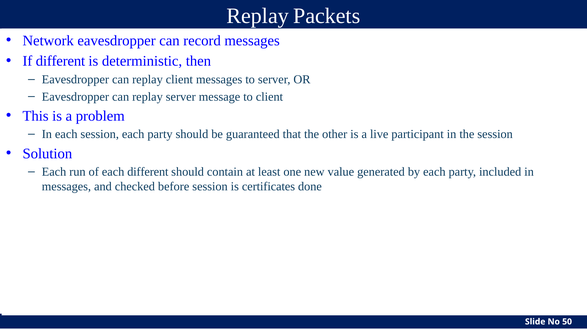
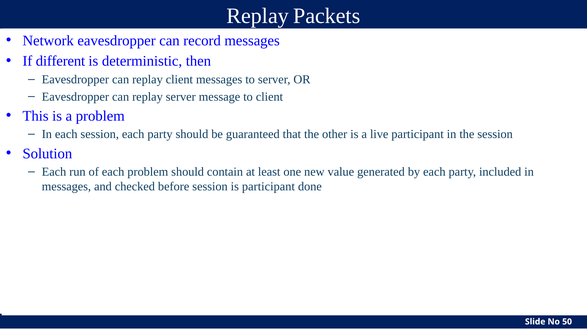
each different: different -> problem (148, 172)
is certificates: certificates -> participant (268, 187)
